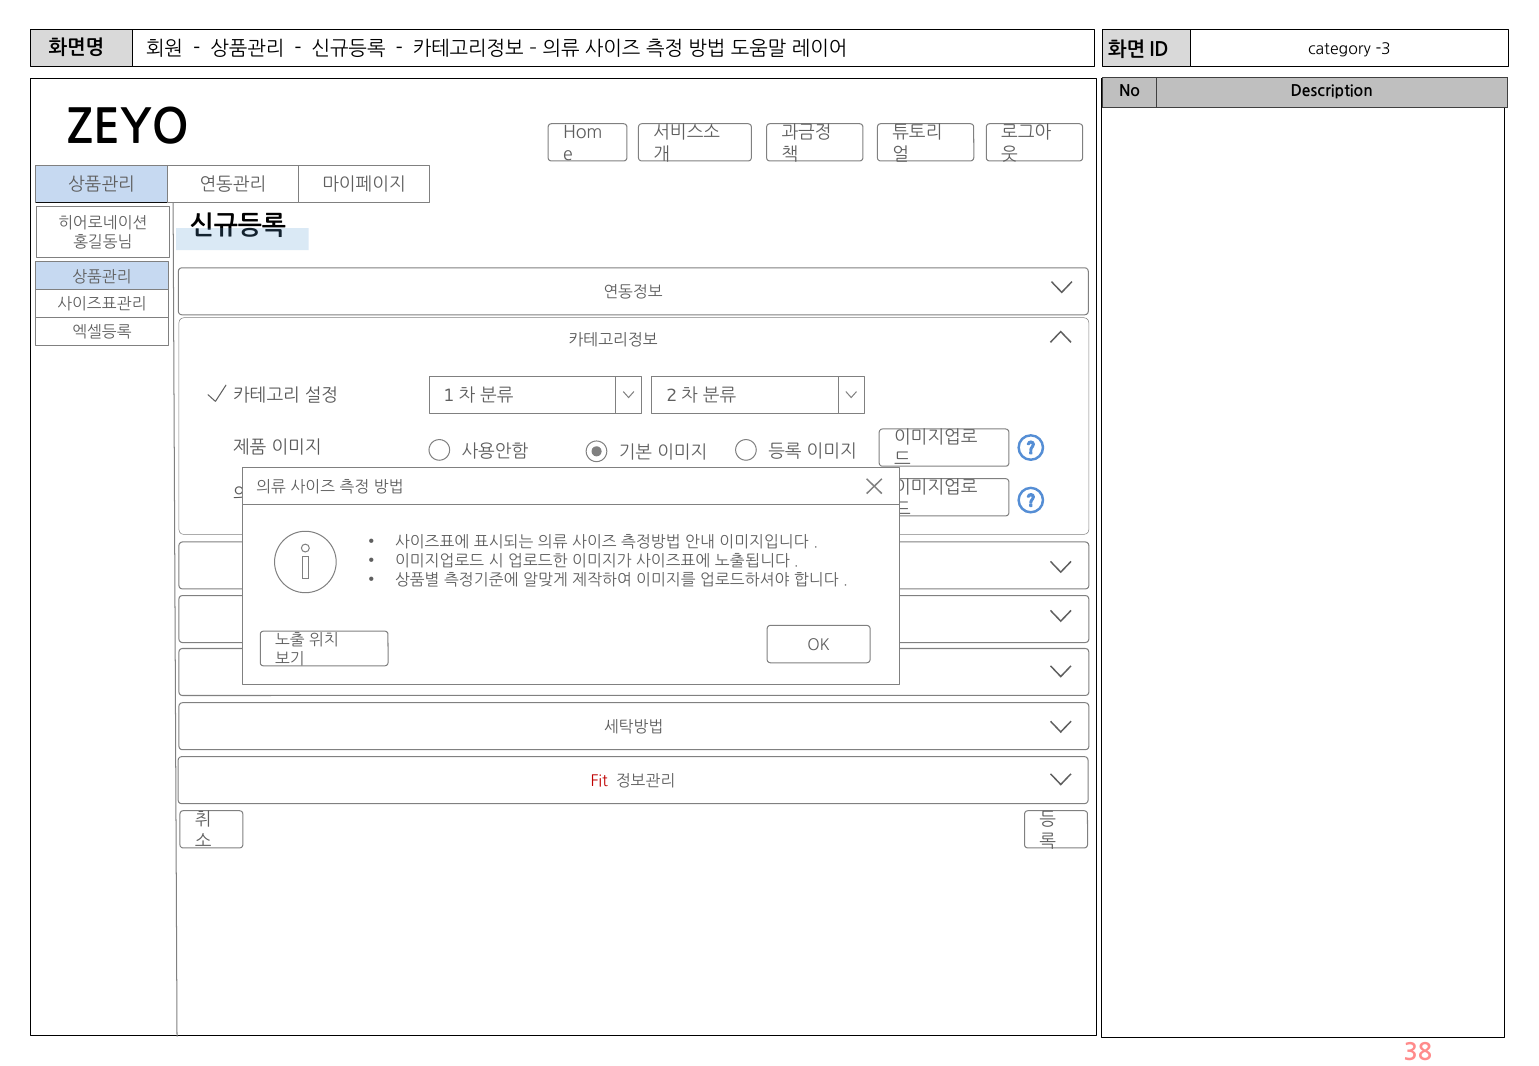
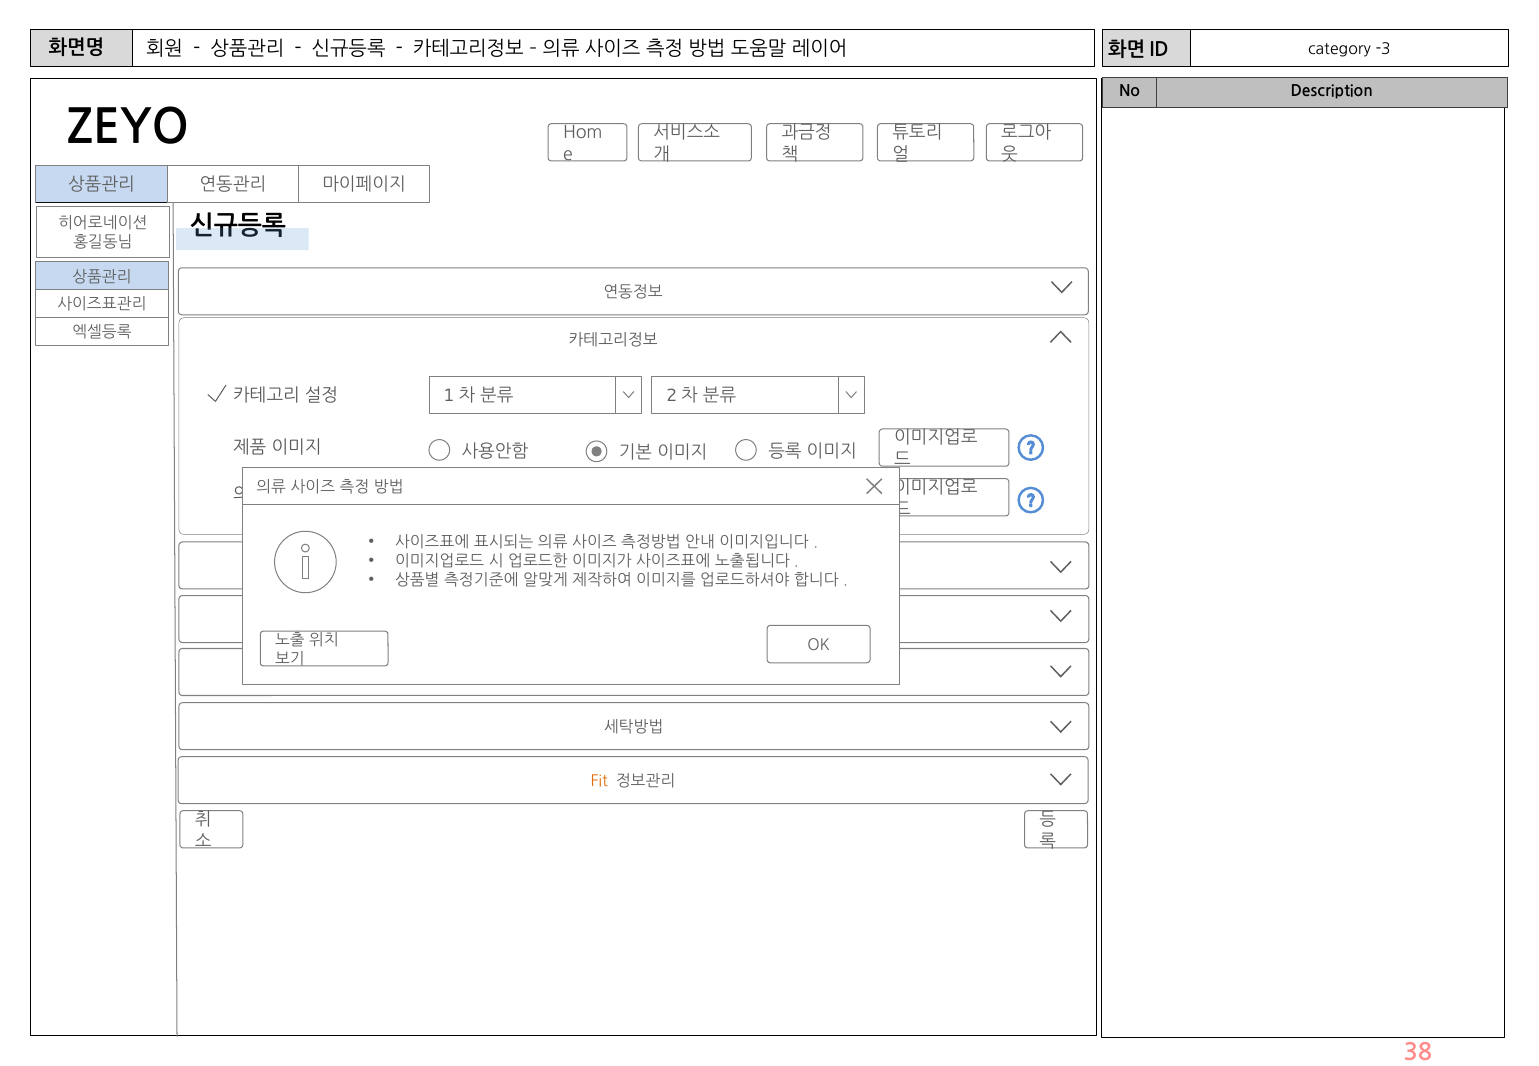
Fit colour: red -> orange (599, 781)
